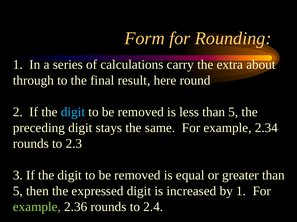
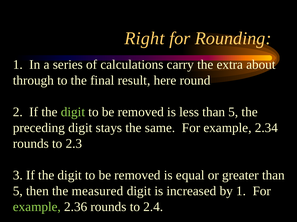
Form: Form -> Right (144, 38)
digit colour: light blue -> light green (73, 112)
expressed: expressed -> measured (98, 192)
